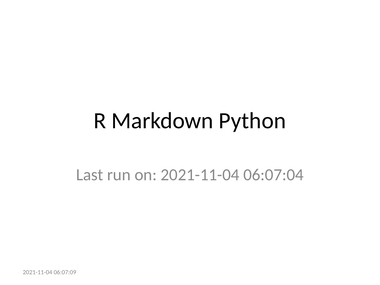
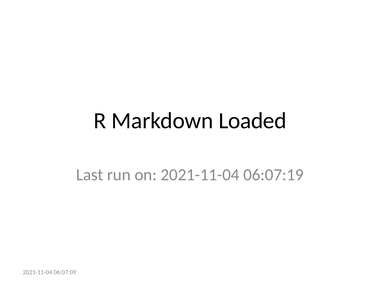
Python: Python -> Loaded (253, 121)
06:07:04: 06:07:04 -> 06:07:19 (274, 175)
